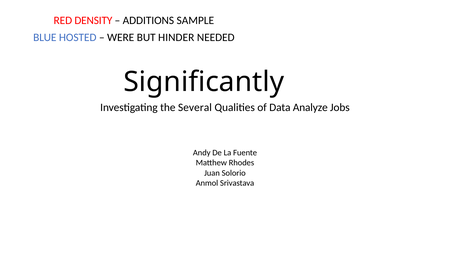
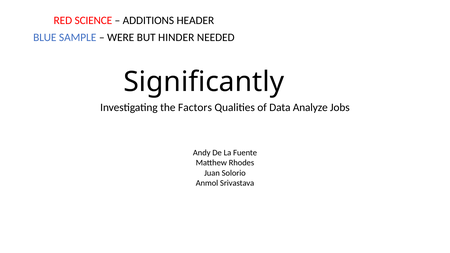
DENSITY: DENSITY -> SCIENCE (93, 21)
SAMPLE: SAMPLE -> HEADER (195, 21)
HOSTED: HOSTED -> SAMPLE (78, 37)
Several: Several -> Factors (195, 107)
